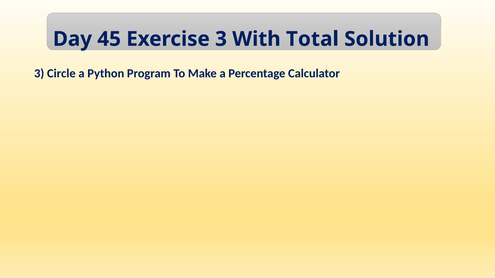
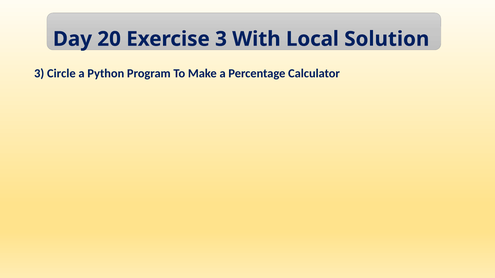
45: 45 -> 20 (109, 39)
Total: Total -> Local (312, 39)
